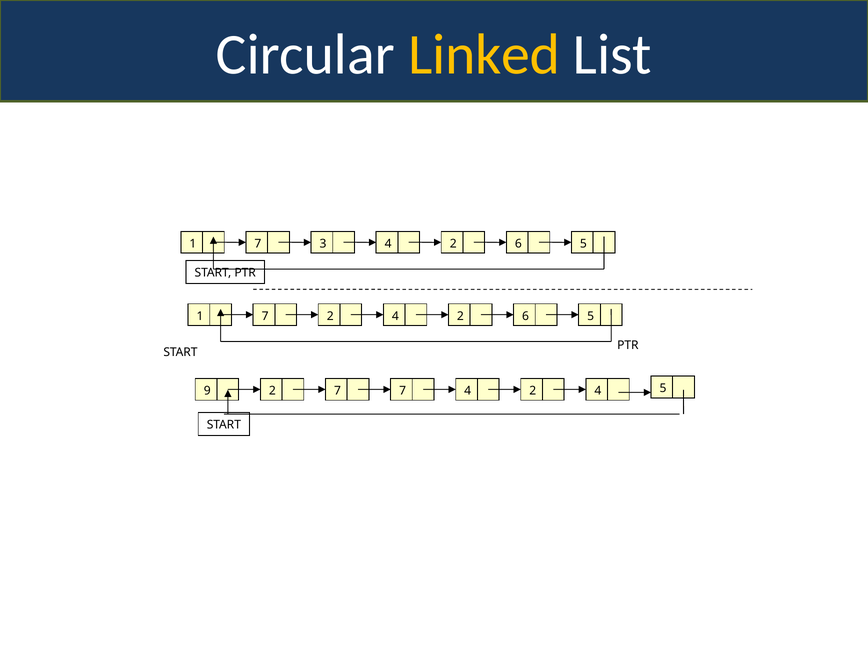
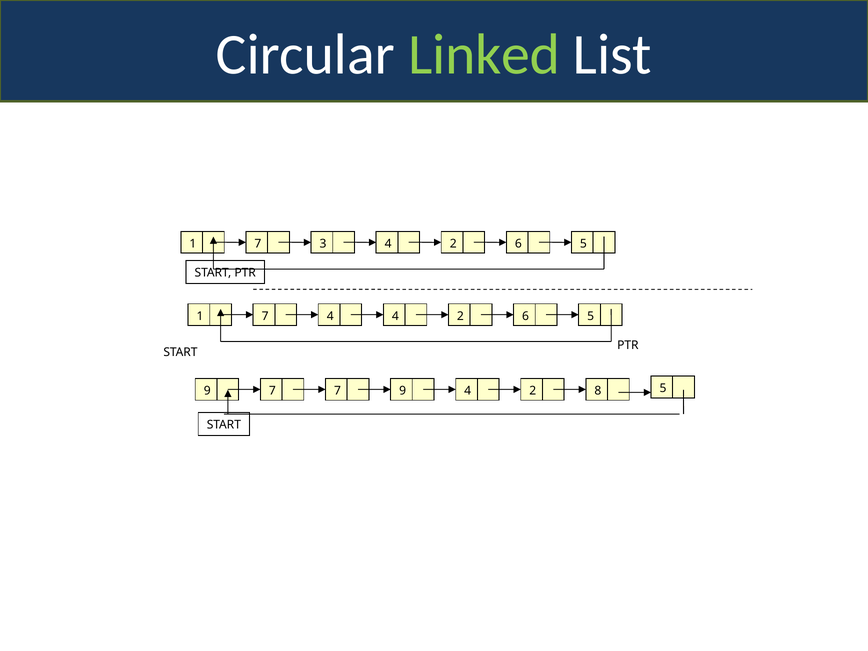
Linked colour: yellow -> light green (484, 55)
7 2: 2 -> 4 (330, 316)
9 2: 2 -> 7 (272, 391)
7 7: 7 -> 9 (403, 391)
4 2 4: 4 -> 8 (598, 391)
